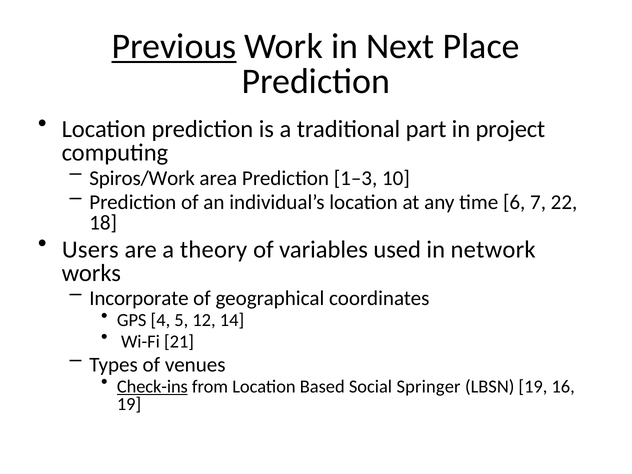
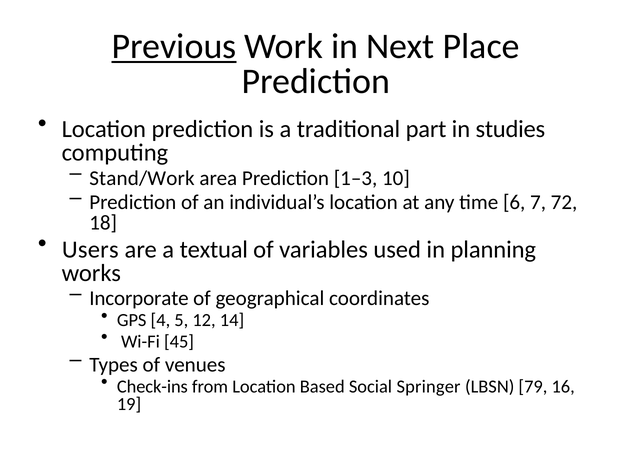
project: project -> studies (510, 129)
Spiros/Work: Spiros/Work -> Stand/Work (142, 178)
22: 22 -> 72 (564, 202)
theory: theory -> textual (214, 250)
network: network -> planning (493, 250)
21: 21 -> 45 (179, 341)
Check-ins underline: present -> none (152, 387)
LBSN 19: 19 -> 79 (533, 387)
